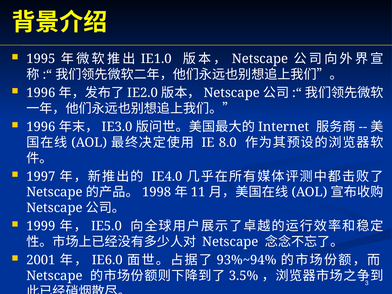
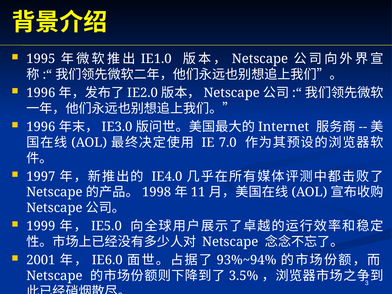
8.0: 8.0 -> 7.0 (228, 143)
